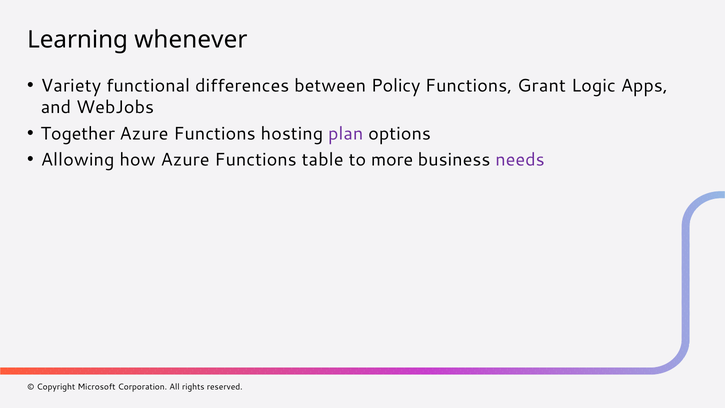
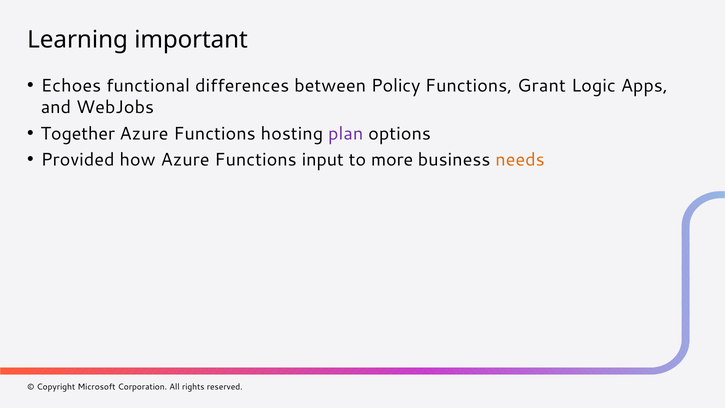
whenever: whenever -> important (191, 40)
Variety: Variety -> Echoes (71, 86)
Allowing: Allowing -> Provided (78, 160)
table: table -> input (323, 160)
needs colour: purple -> orange (520, 160)
